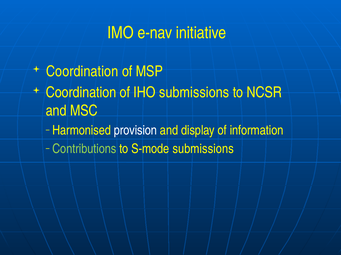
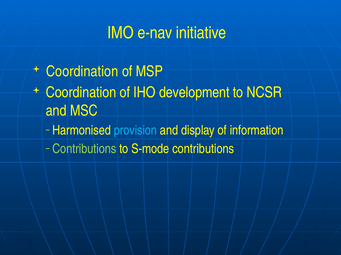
IHO submissions: submissions -> development (194, 93)
provision colour: white -> light blue (135, 131)
S-mode submissions: submissions -> contributions (203, 149)
